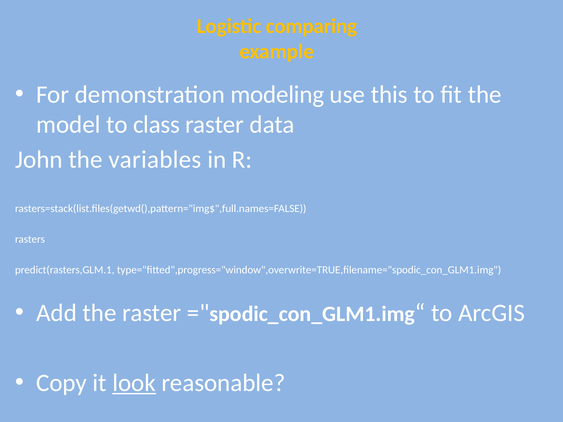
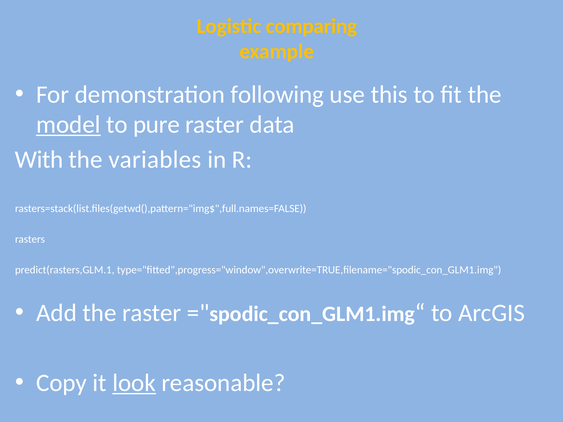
modeling: modeling -> following (277, 95)
model underline: none -> present (68, 125)
class: class -> pure (156, 125)
John: John -> With (39, 160)
